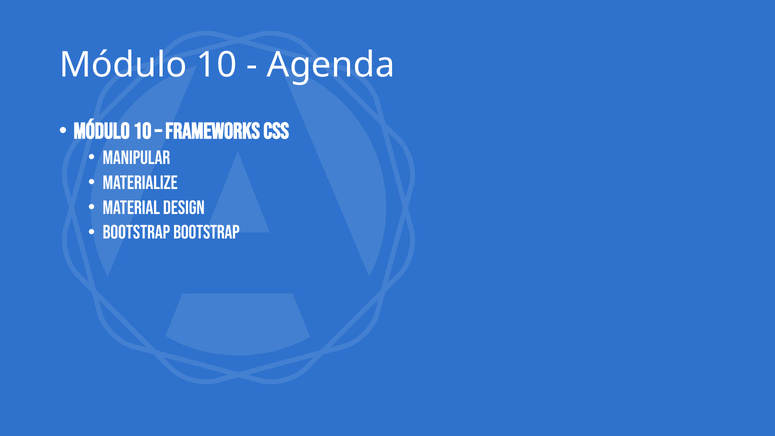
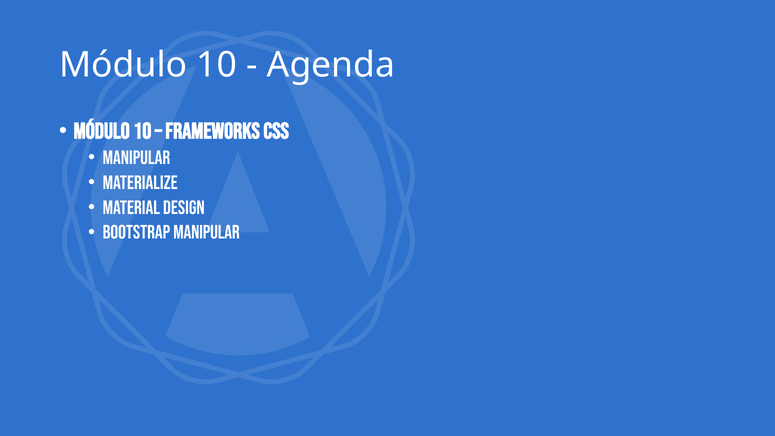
Bootstrap bootstrap: bootstrap -> manipular (207, 233)
